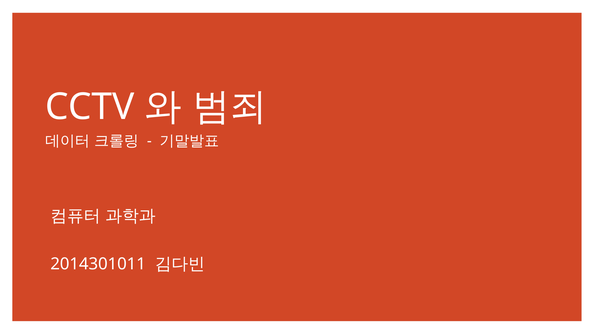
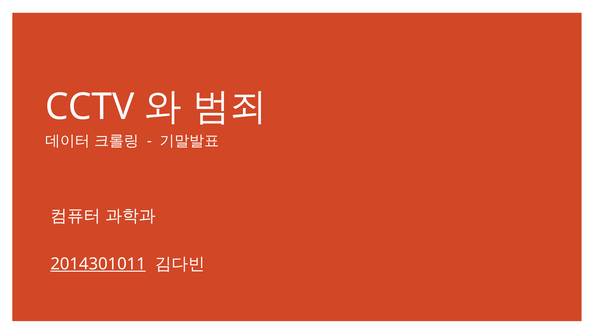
2014301011 underline: none -> present (98, 264)
